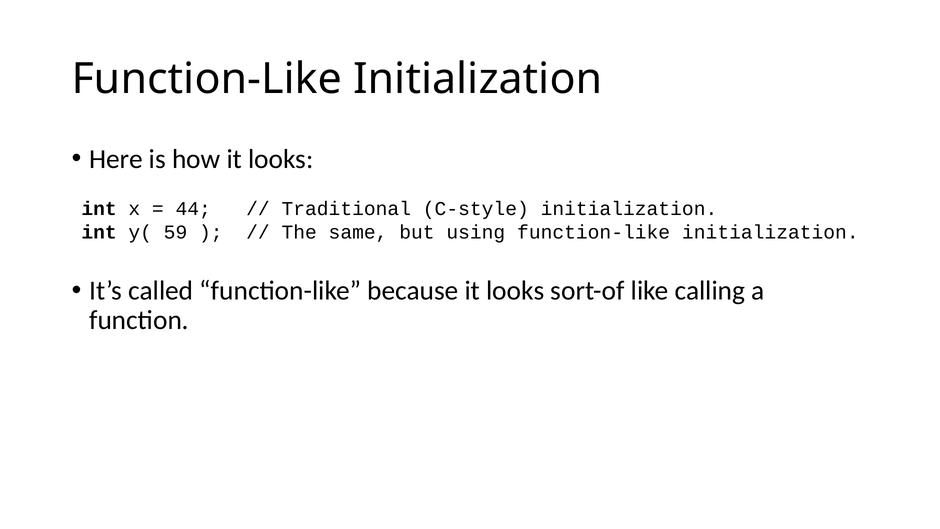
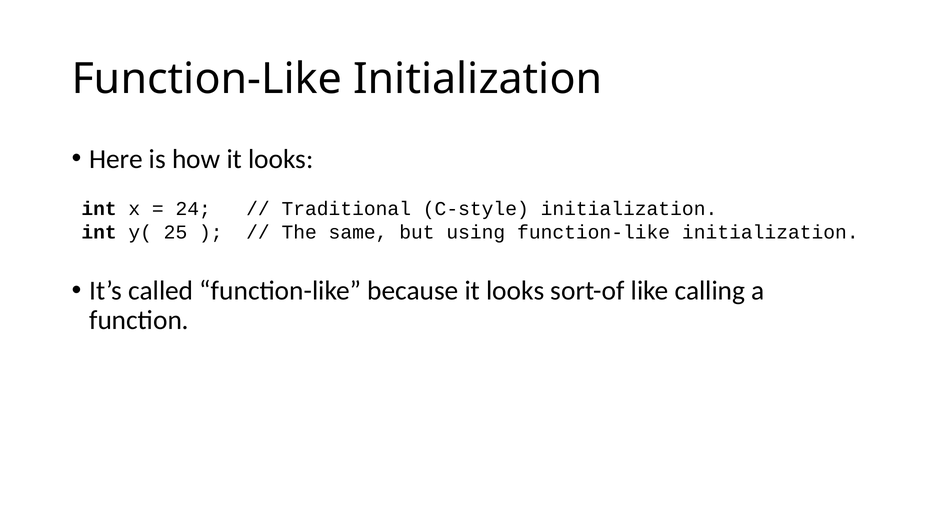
44: 44 -> 24 (193, 208)
59: 59 -> 25 (175, 232)
